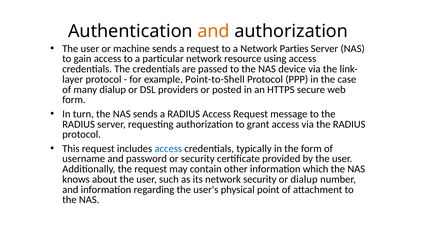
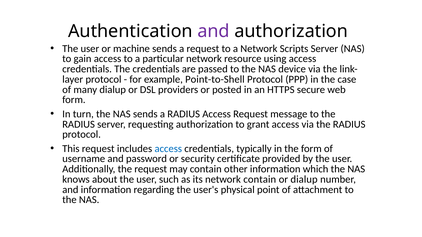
and colour: orange -> purple (214, 31)
Parties: Parties -> Scripts (294, 49)
network security: security -> contain (260, 180)
